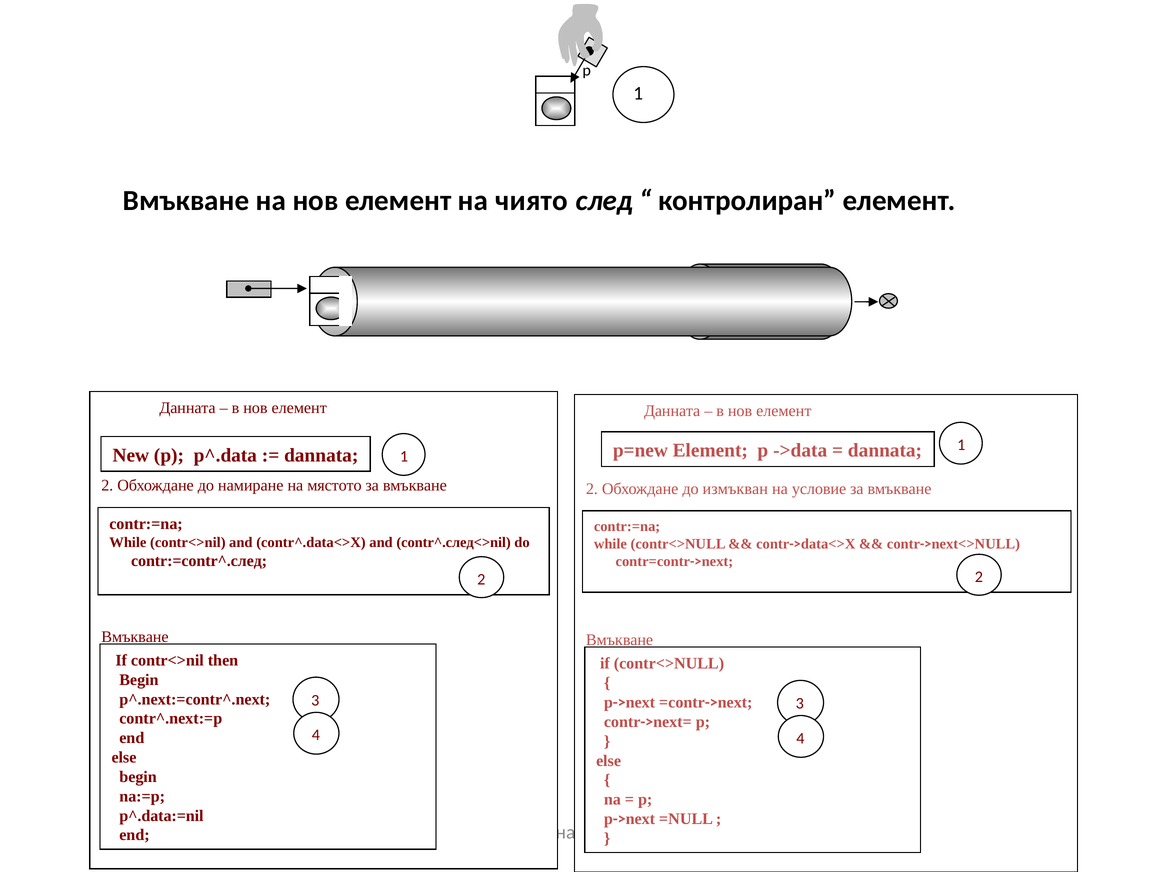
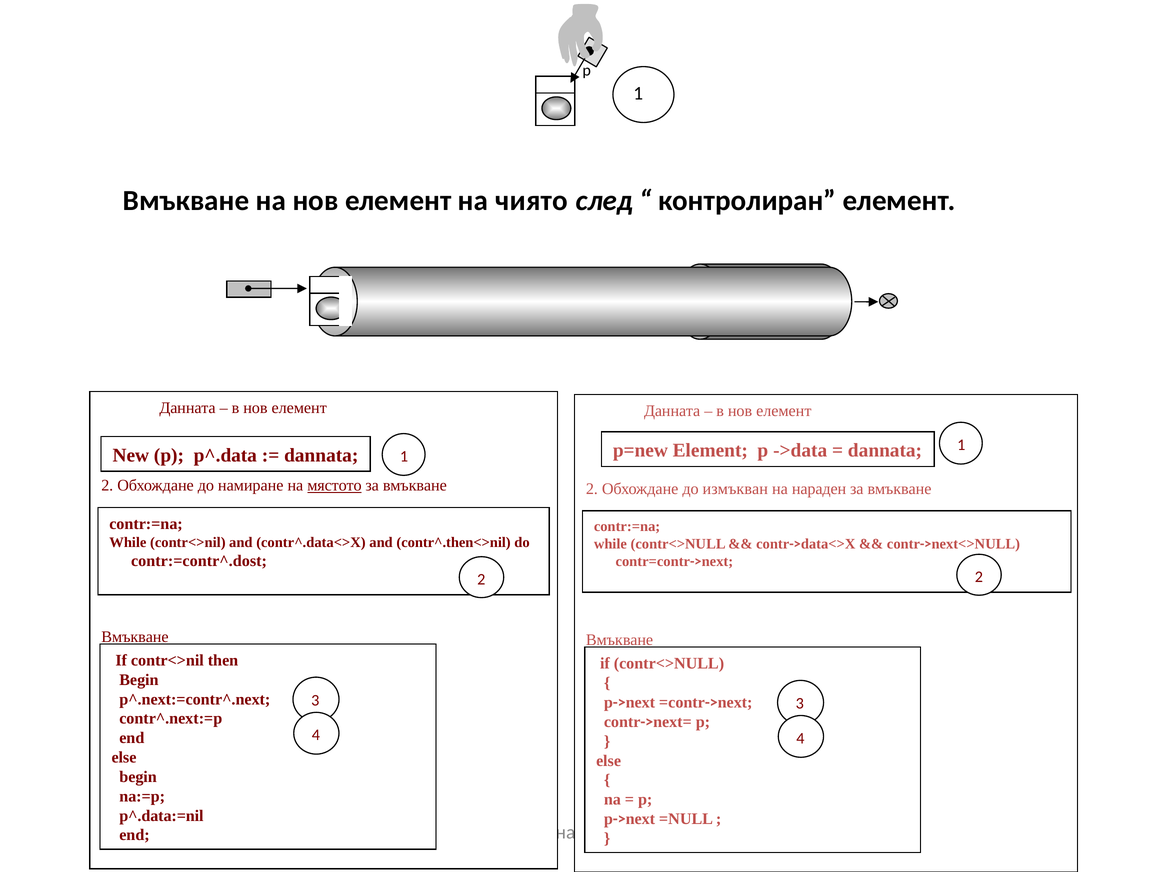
мястото underline: none -> present (334, 486)
условие: условие -> нараден (819, 489)
contr^.след<>nil: contr^.след<>nil -> contr^.then<>nil (454, 543)
contr:=contr^.след: contr:=contr^.след -> contr:=contr^.dost (199, 561)
